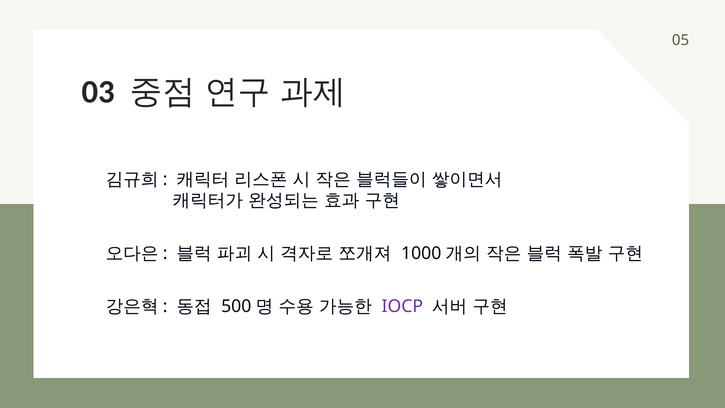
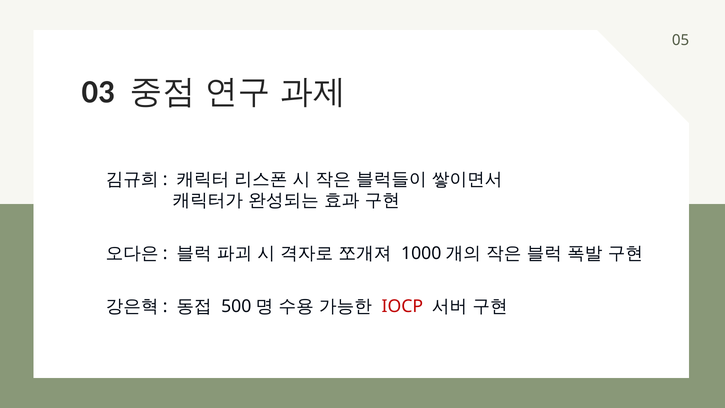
IOCP colour: purple -> red (402, 306)
